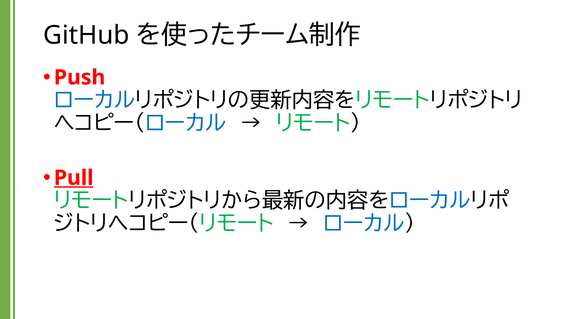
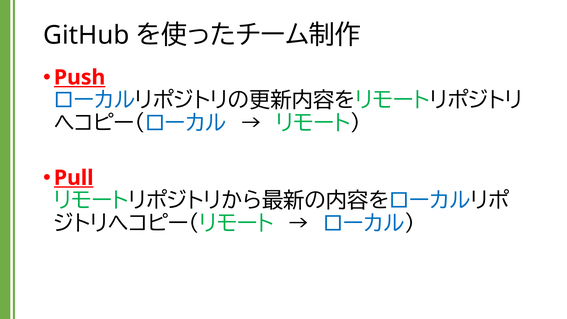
Push underline: none -> present (80, 77)
